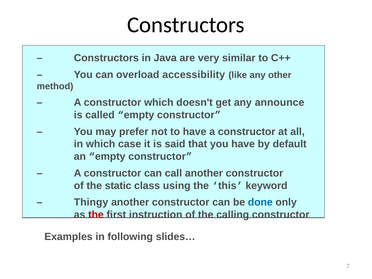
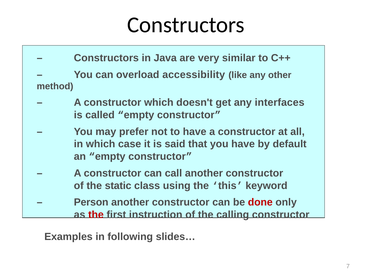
announce: announce -> interfaces (280, 102)
Thingy: Thingy -> Person (91, 202)
done colour: blue -> red (260, 202)
